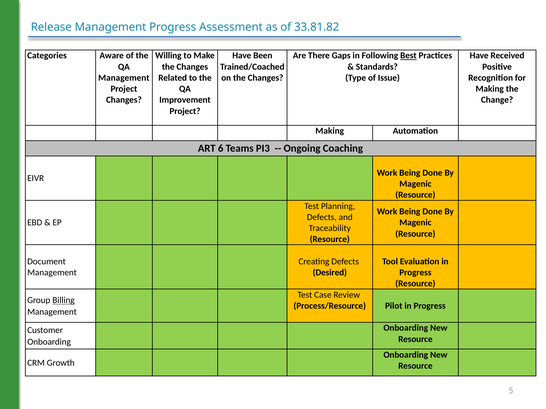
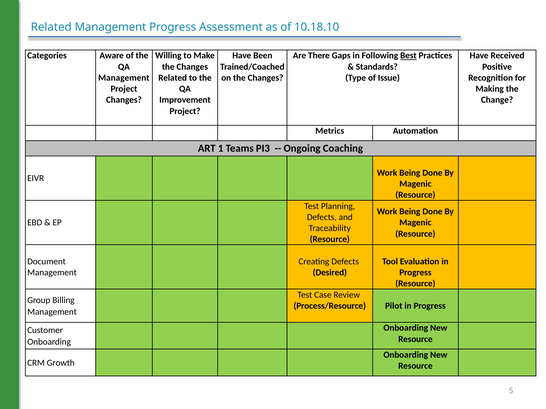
Release: Release -> Related (51, 27)
33.81.82: 33.81.82 -> 10.18.10 (317, 27)
Making: Making -> Metrics (330, 131)
6: 6 -> 1 (221, 149)
Billing underline: present -> none (64, 301)
